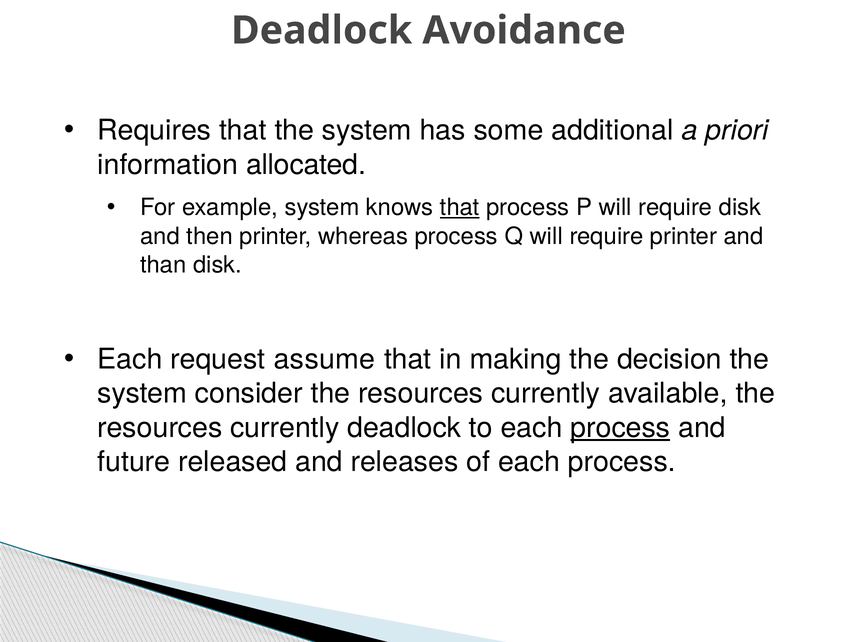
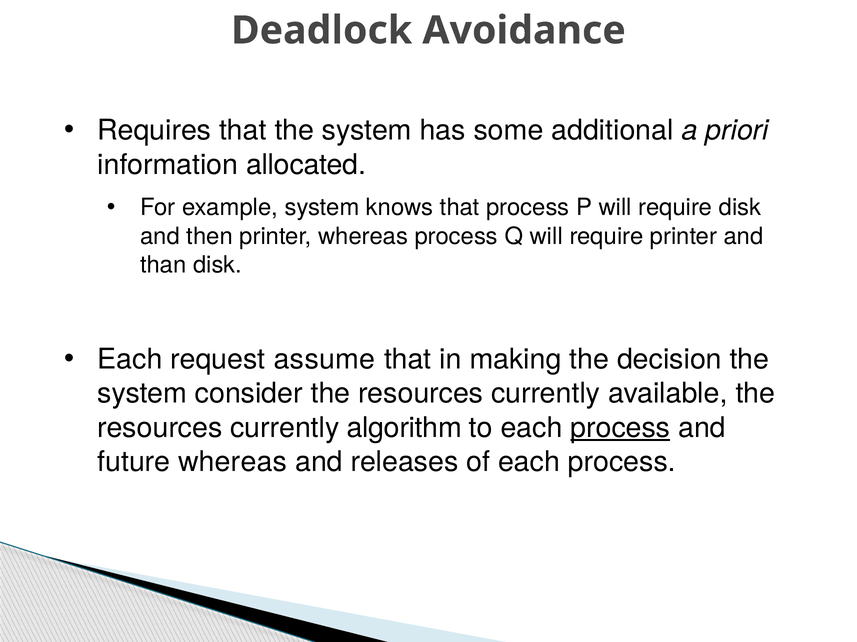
that underline: present -> none (460, 208)
currently deadlock: deadlock -> algorithm (404, 428)
future released: released -> whereas (233, 462)
